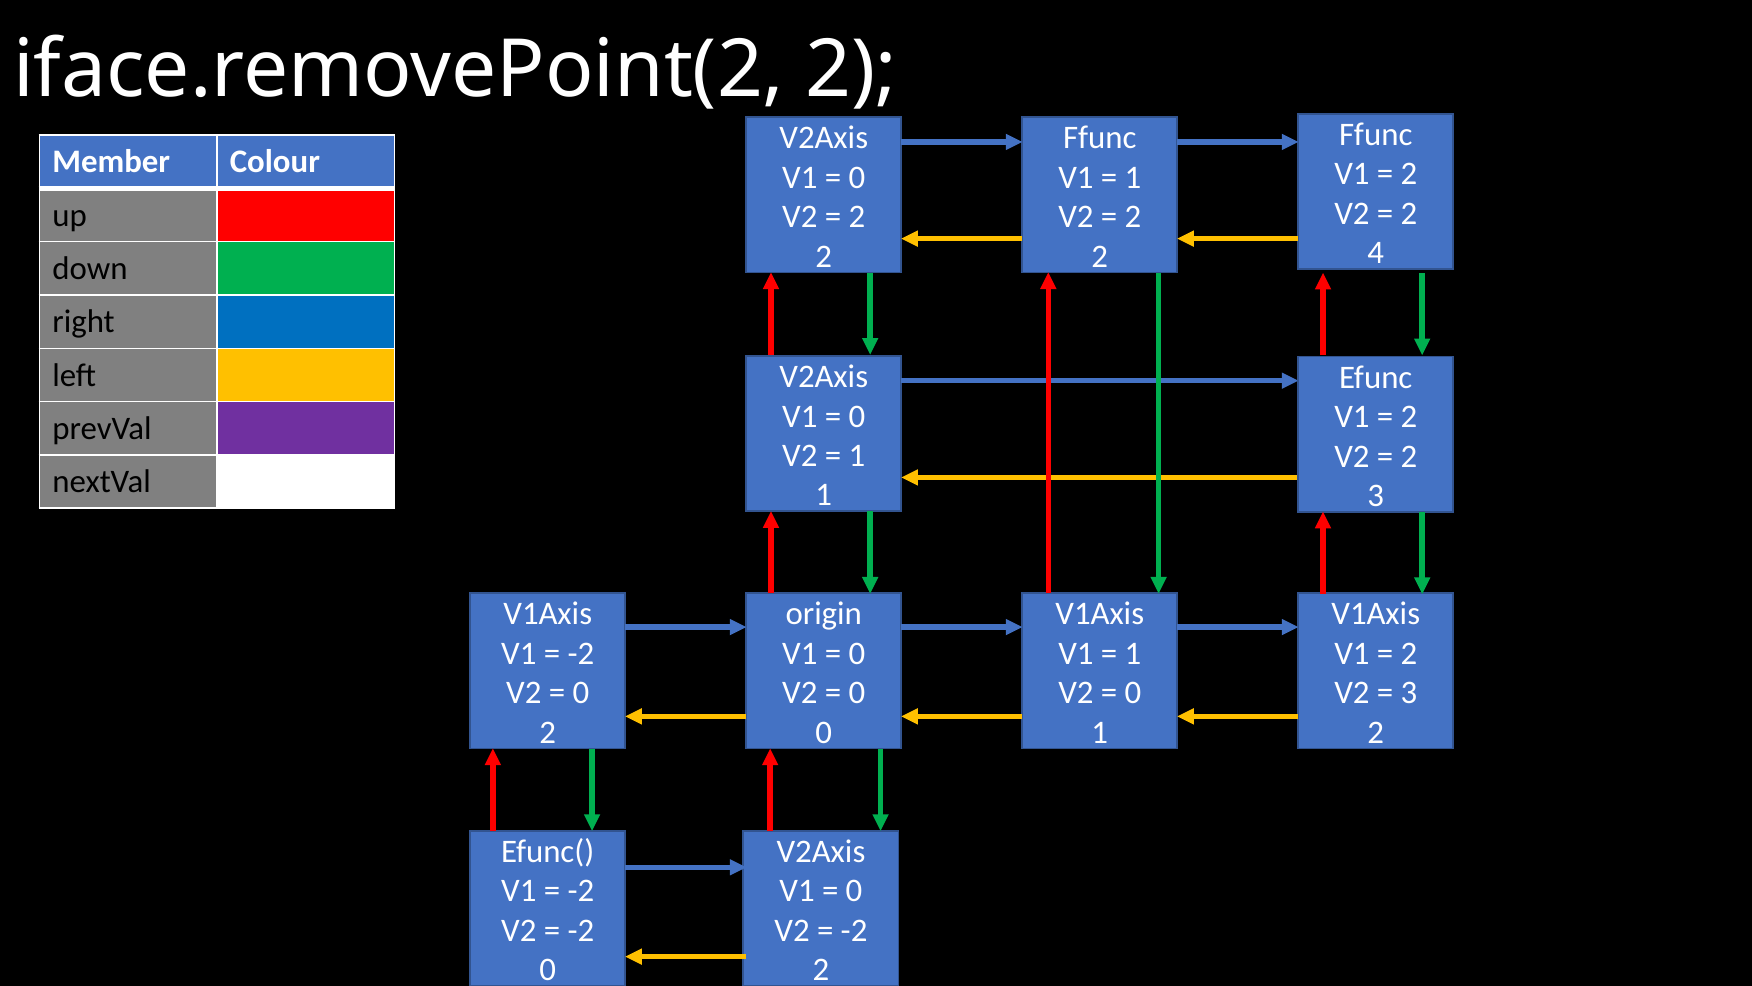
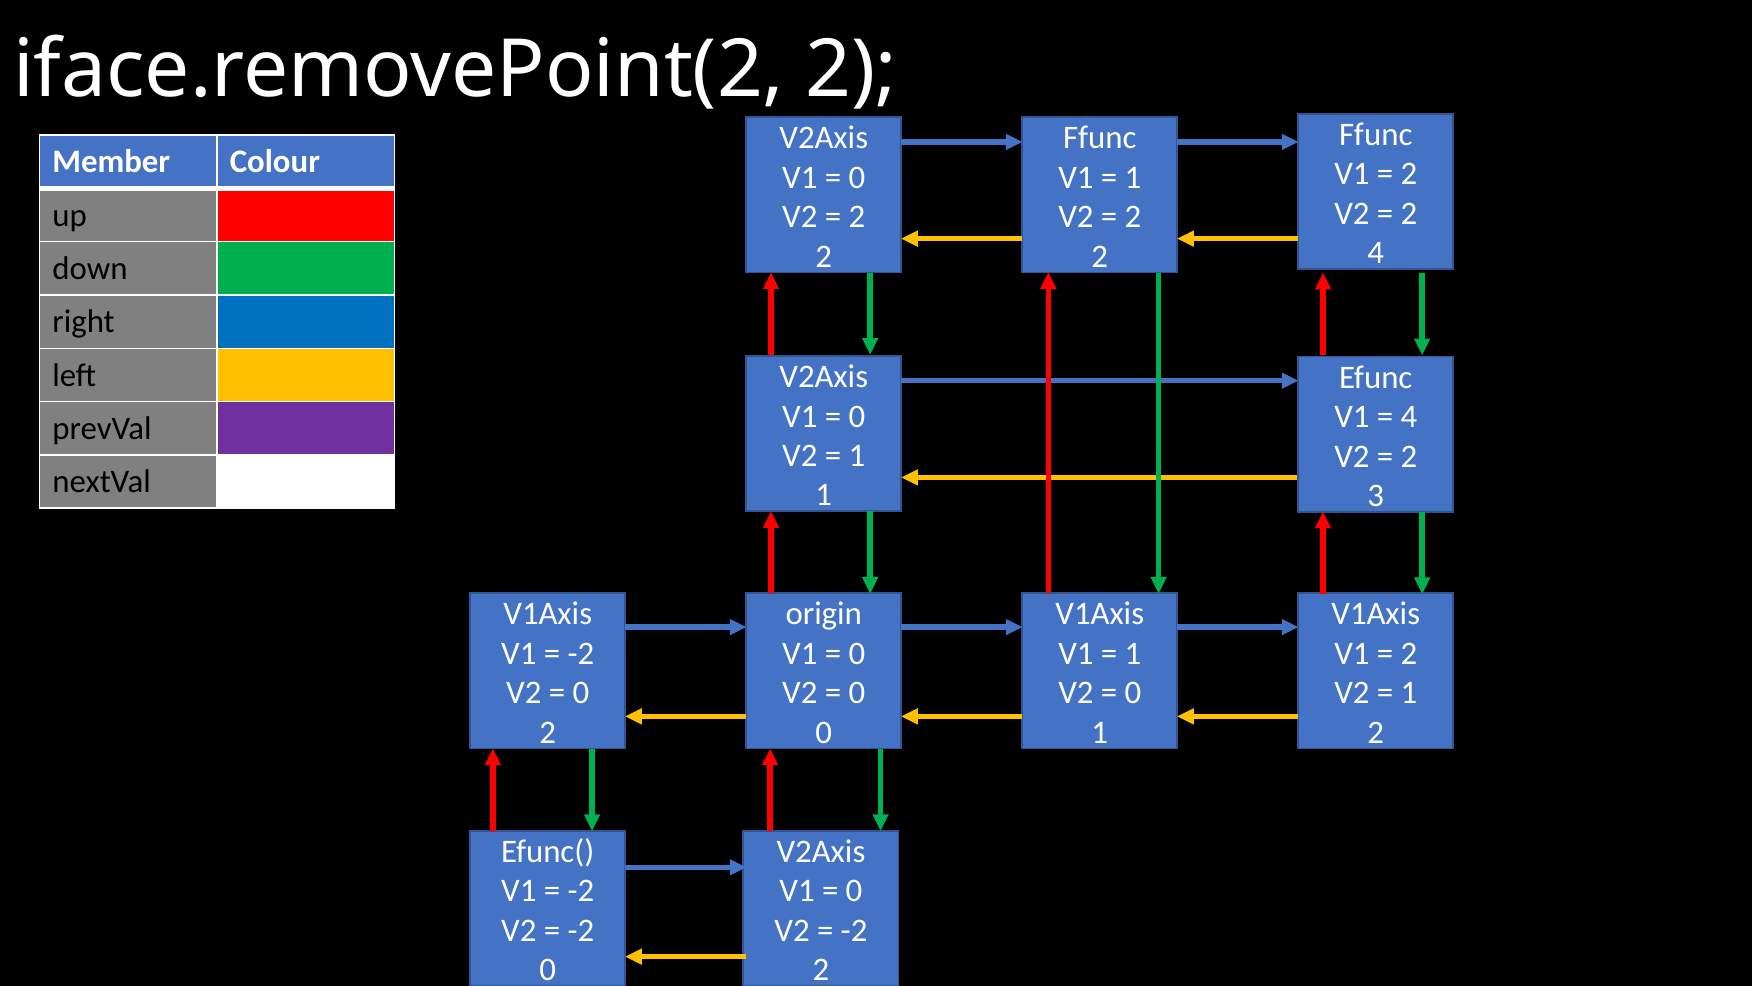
2: 2 -> 4 (1409, 417)
3: 3 -> 1 (1409, 693)
